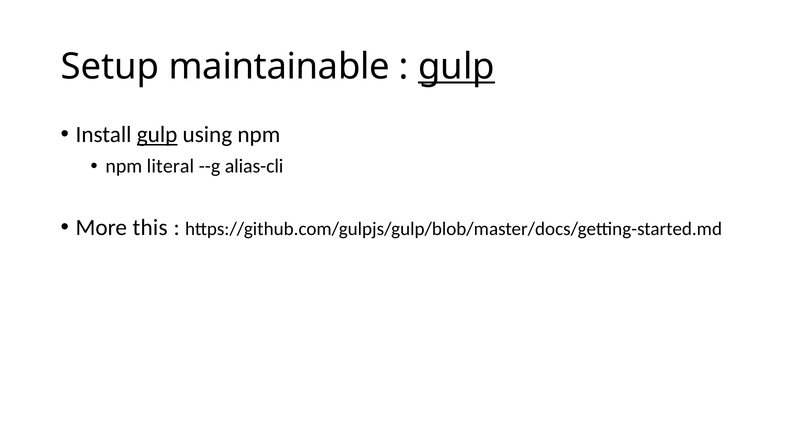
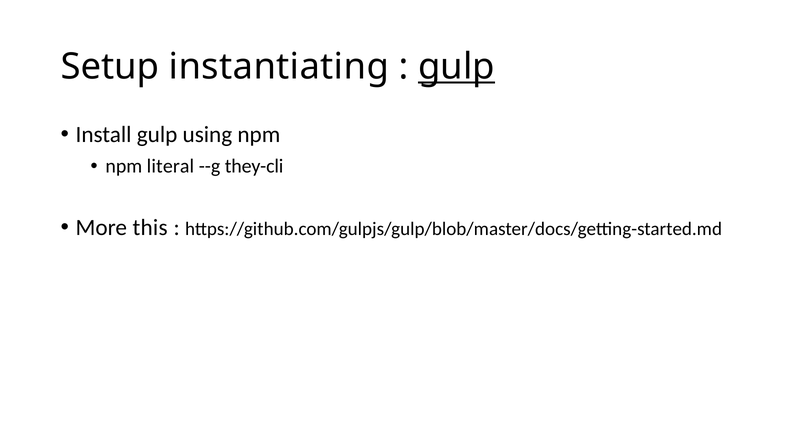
maintainable: maintainable -> instantiating (279, 67)
gulp underline: present -> none (157, 135)
alias-cli: alias-cli -> they-cli (254, 166)
